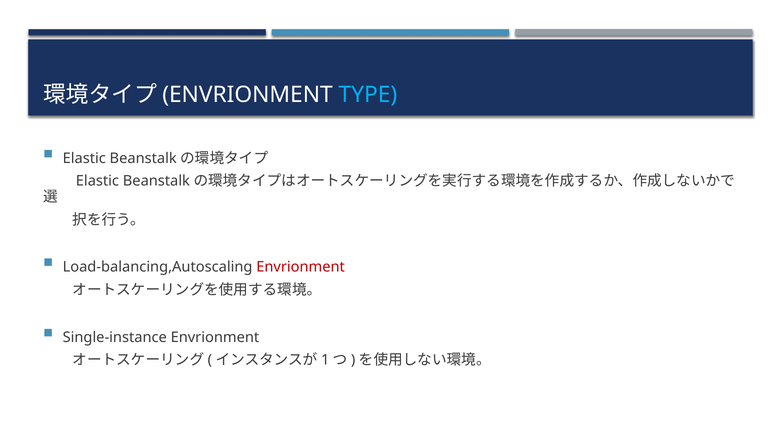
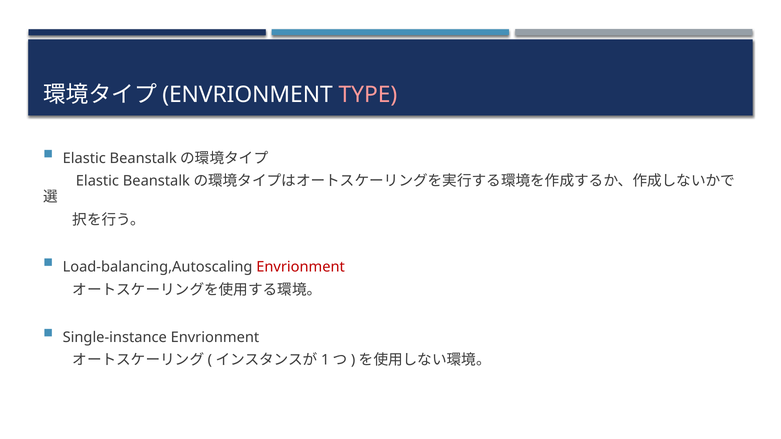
TYPE colour: light blue -> pink (368, 95)
